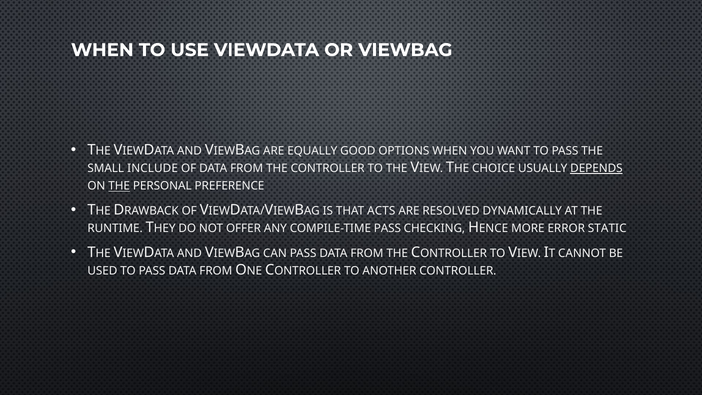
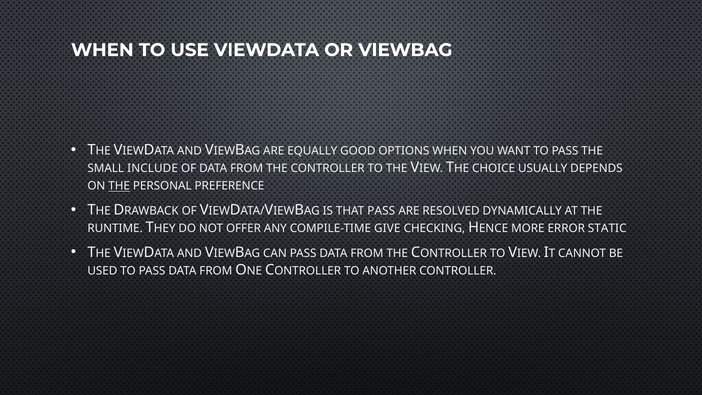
DEPENDS underline: present -> none (596, 168)
THAT ACTS: ACTS -> PASS (381, 211)
COMPILE-TIME PASS: PASS -> GIVE (387, 228)
